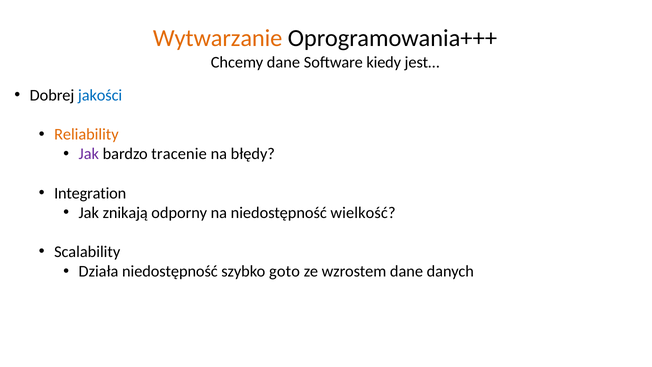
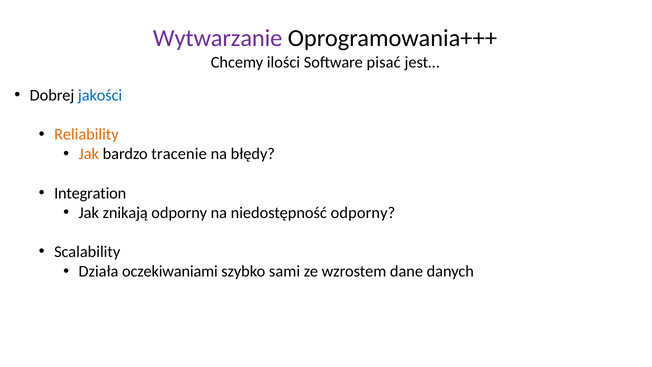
Wytwarzanie colour: orange -> purple (218, 38)
Chcemy dane: dane -> ilości (283, 62)
kiedy: kiedy -> pisać (384, 62)
Jak colour: purple -> orange (89, 154)
niedostępność wielkość: wielkość -> odporny (363, 213)
Działa niedostępność: niedostępność -> oczekiwaniami (170, 271)
goto: goto -> sami (285, 271)
